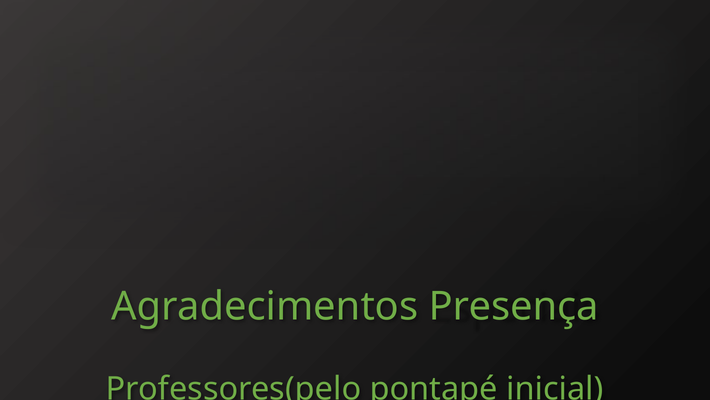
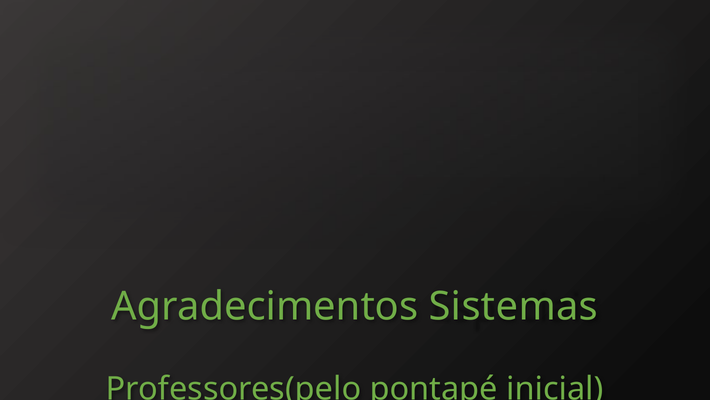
Agradecimentos Presença: Presença -> Sistemas (513, 306)
